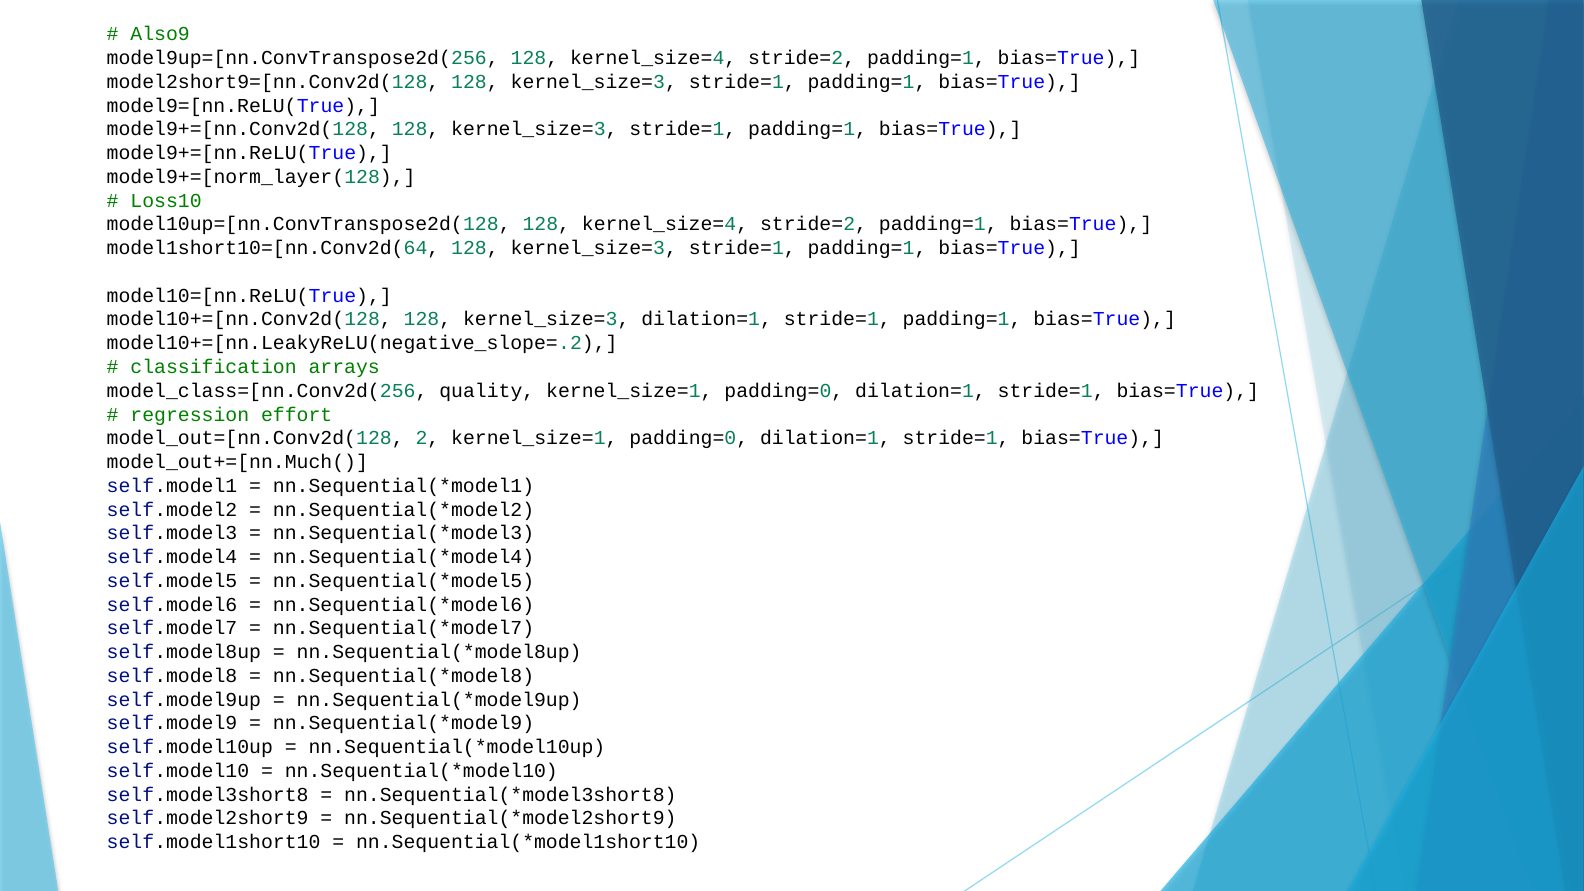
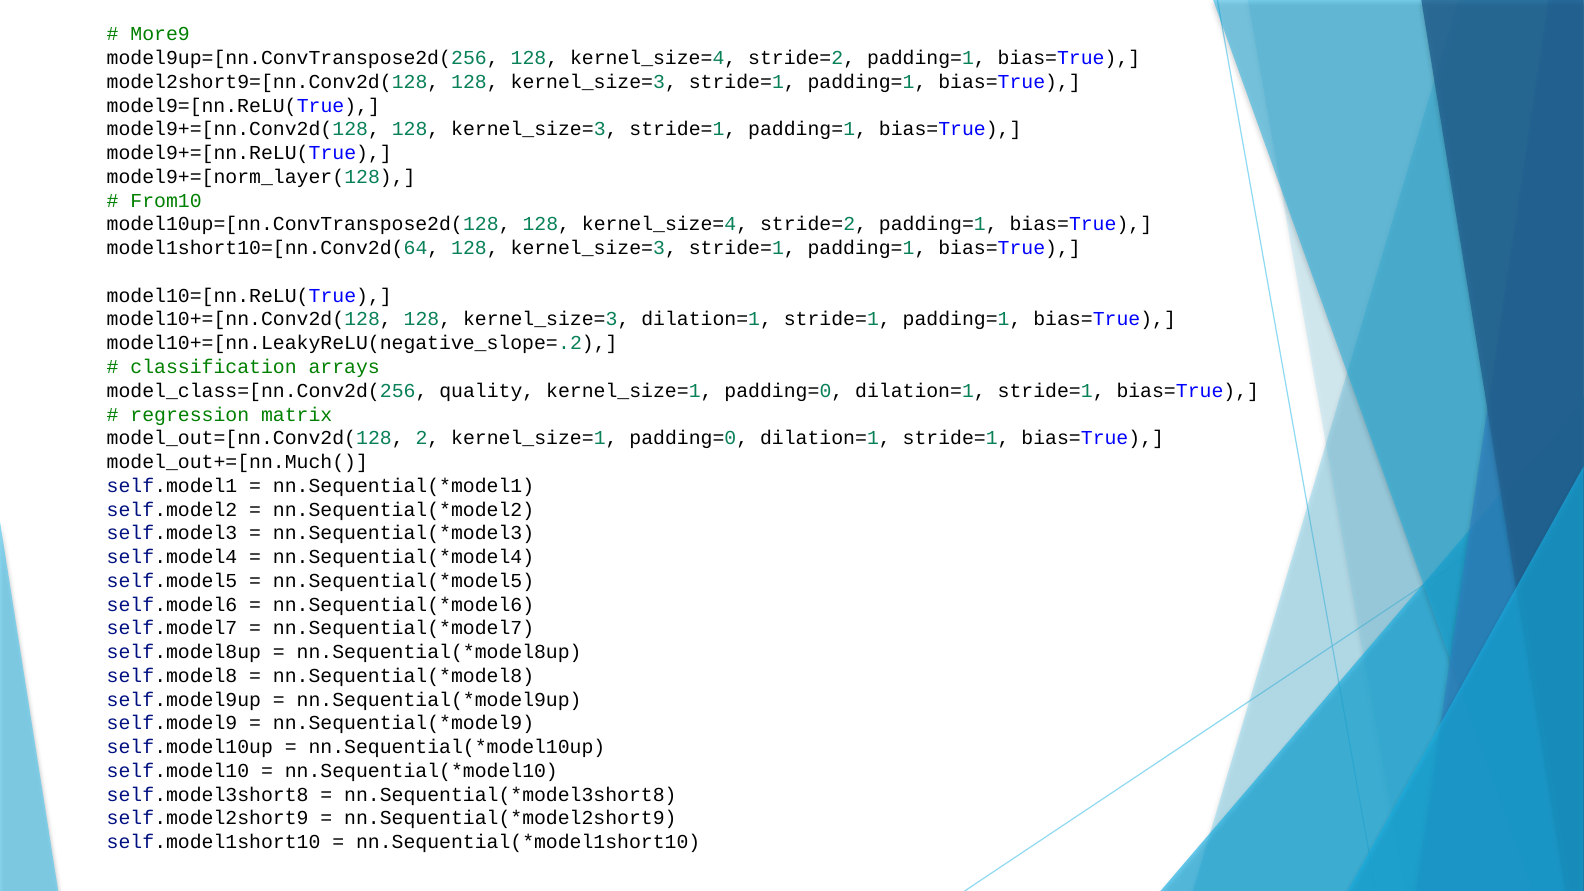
Also9: Also9 -> More9 (160, 34)
Loss10: Loss10 -> From10 (166, 201)
effort: effort -> matrix (297, 415)
